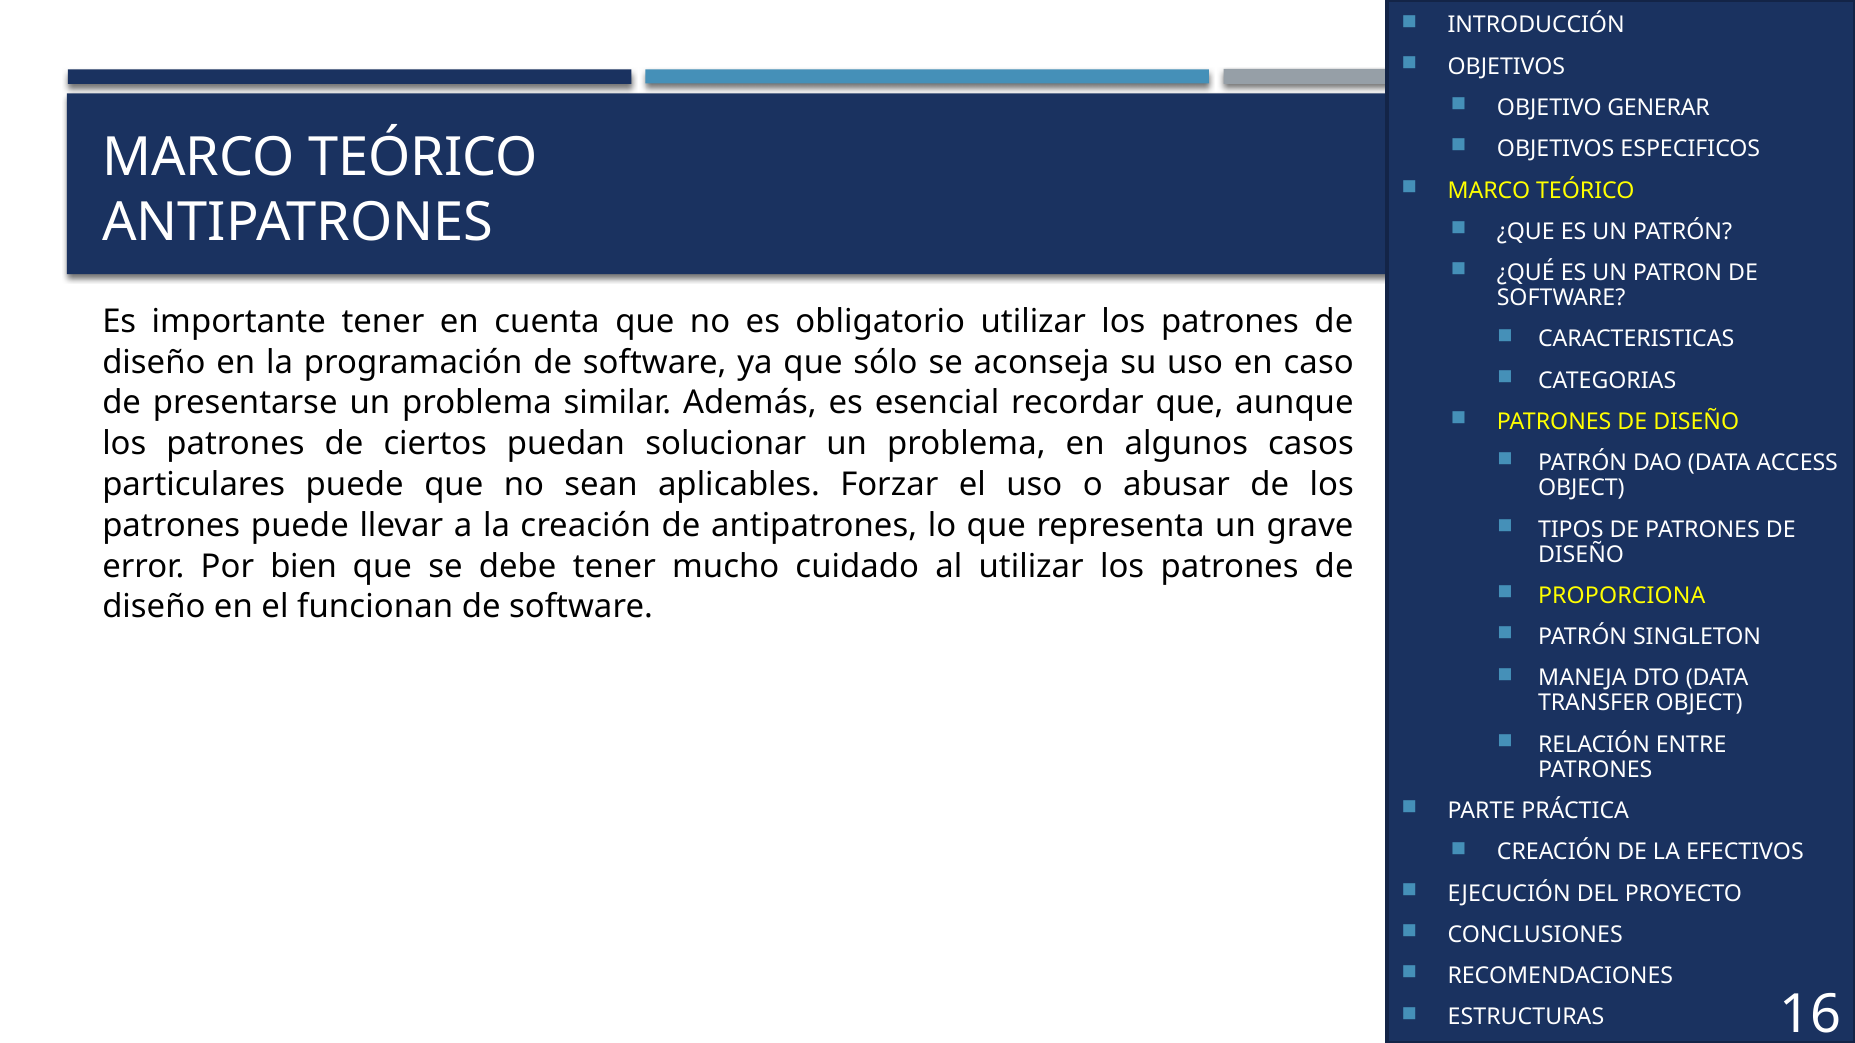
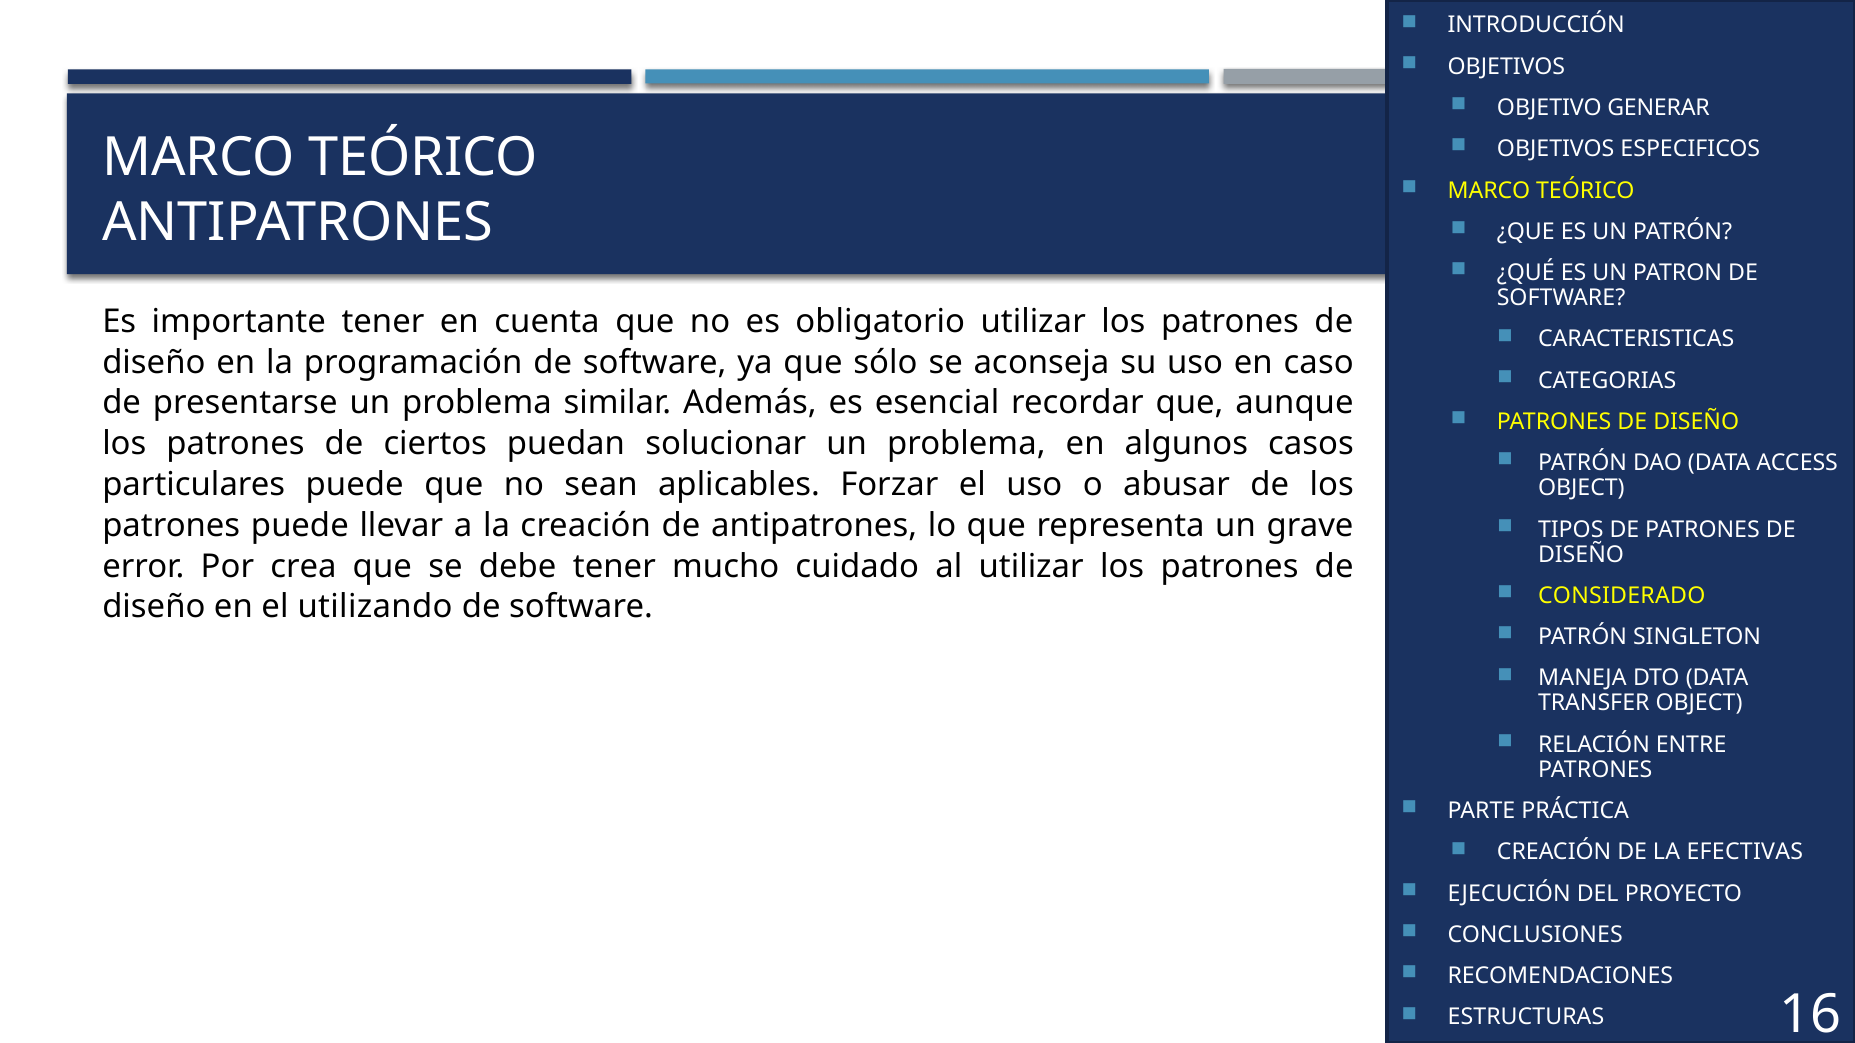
bien: bien -> crea (303, 566)
PROPORCIONA: PROPORCIONA -> CONSIDERADO (1622, 596)
funcionan: funcionan -> utilizando (375, 607)
EFECTIVOS: EFECTIVOS -> EFECTIVAS (1745, 853)
